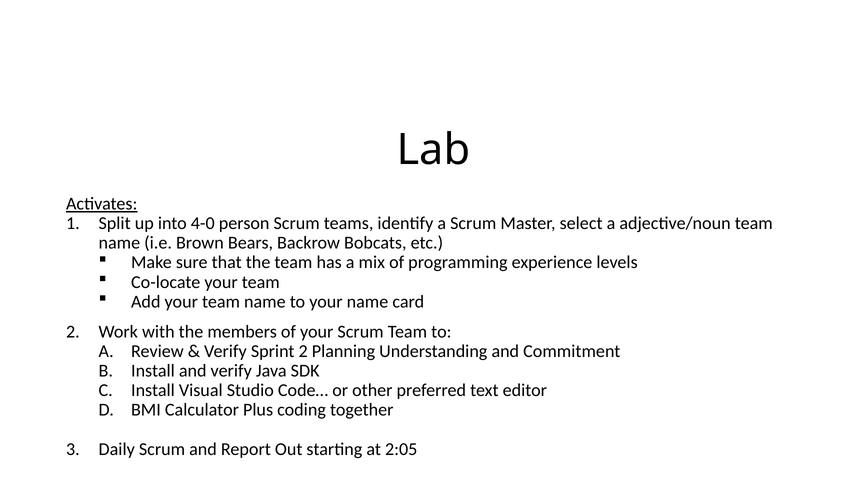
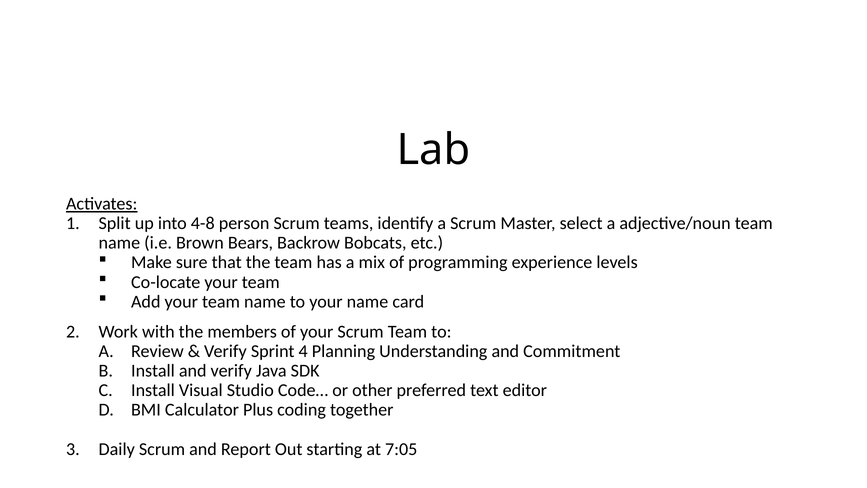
4-0: 4-0 -> 4-8 (203, 223)
Sprint 2: 2 -> 4 (303, 351)
2:05: 2:05 -> 7:05 (401, 449)
